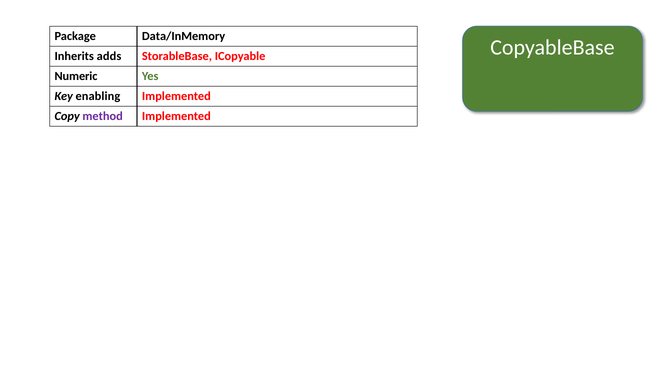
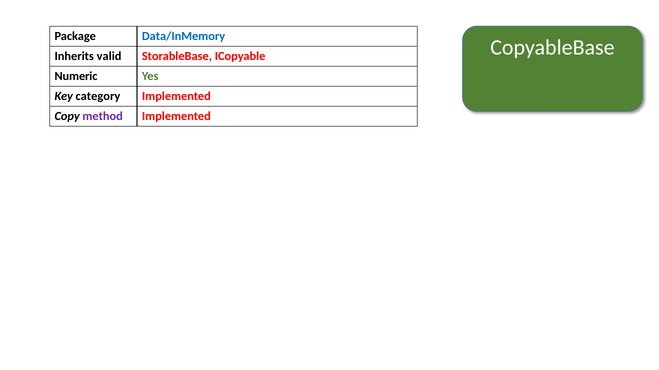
Data/InMemory colour: black -> blue (184, 36)
adds: adds -> valid (109, 56)
enabling: enabling -> category (98, 96)
